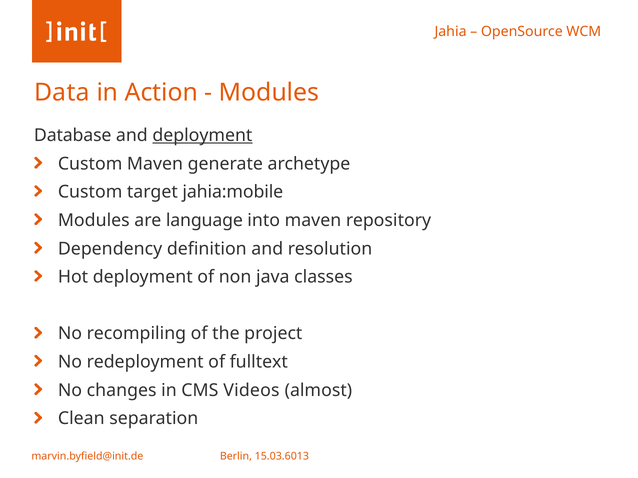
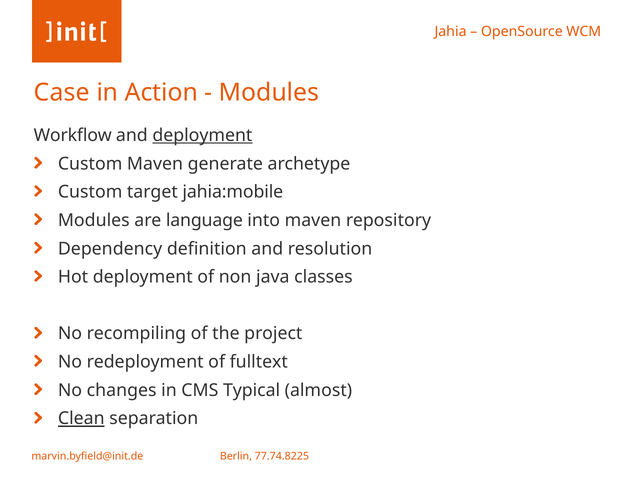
Data: Data -> Case (62, 93)
Database: Database -> Workflow (73, 135)
Videos: Videos -> Typical (252, 391)
Clean underline: none -> present (81, 419)
15.03.6013: 15.03.6013 -> 77.74.8225 (282, 457)
